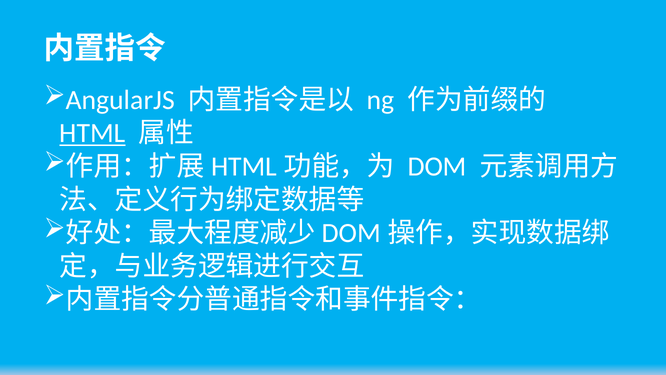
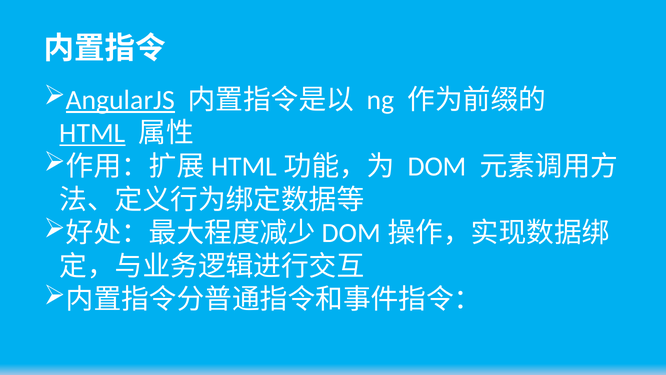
AngularJS underline: none -> present (120, 100)
